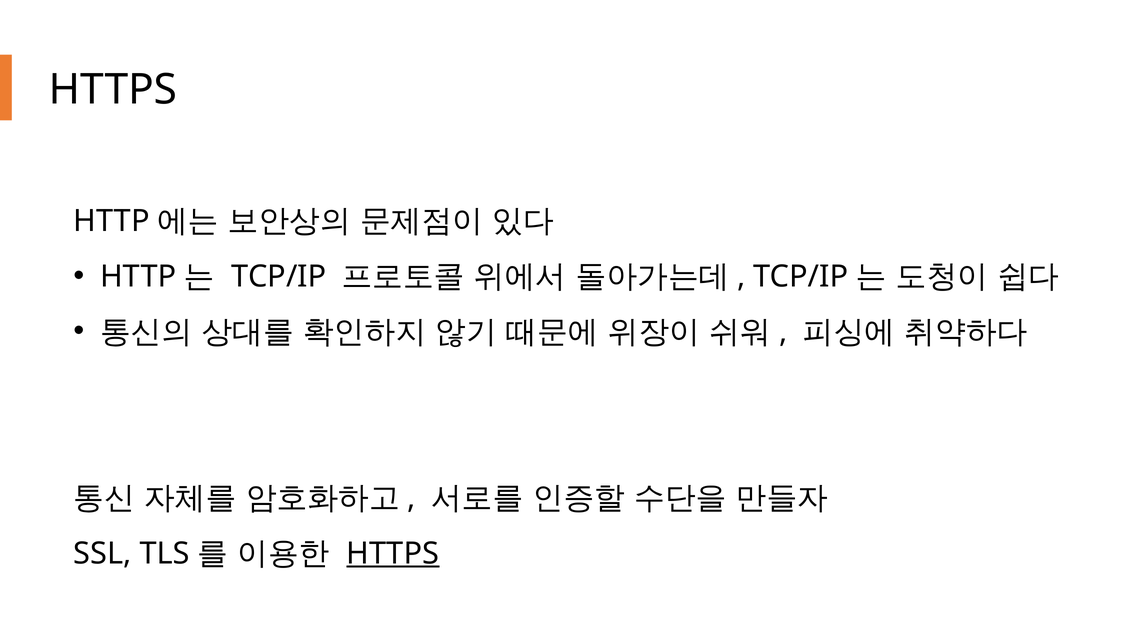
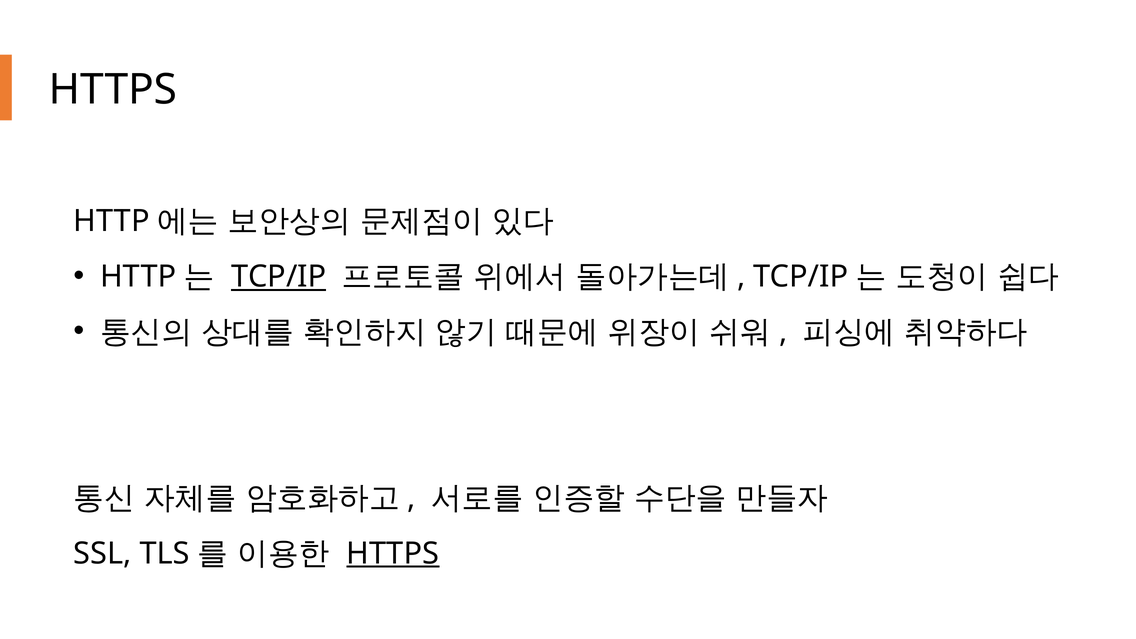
TCP/IP underline: none -> present (279, 277)
